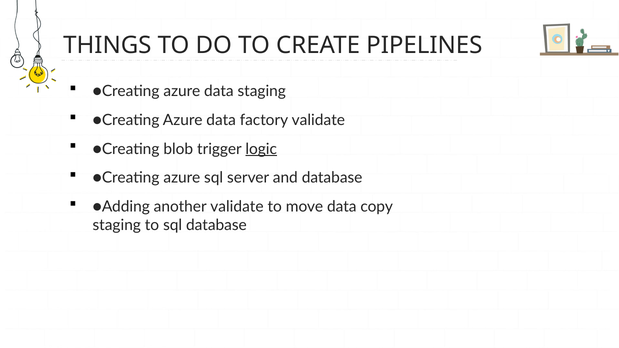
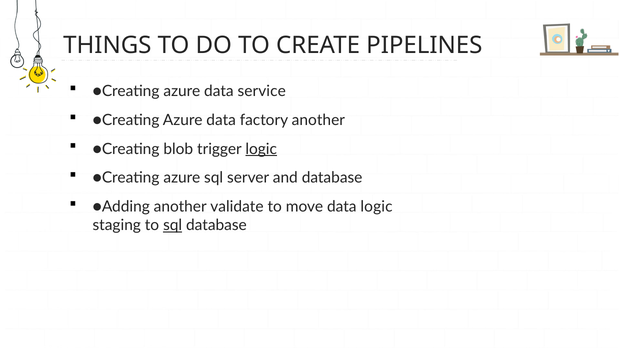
data staging: staging -> service (262, 91)
factory validate: validate -> another (318, 120)
data copy: copy -> logic (376, 207)
sql underline: none -> present (173, 225)
